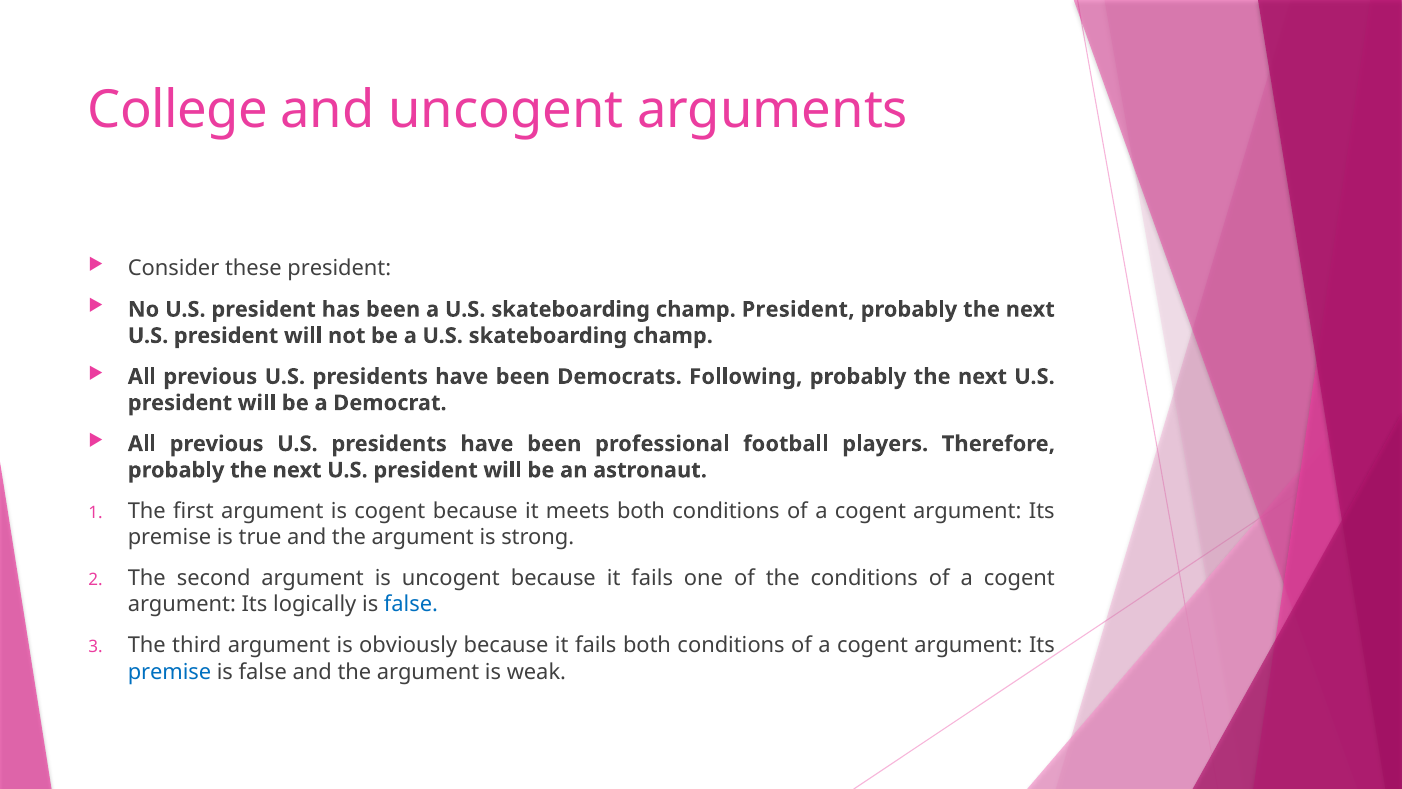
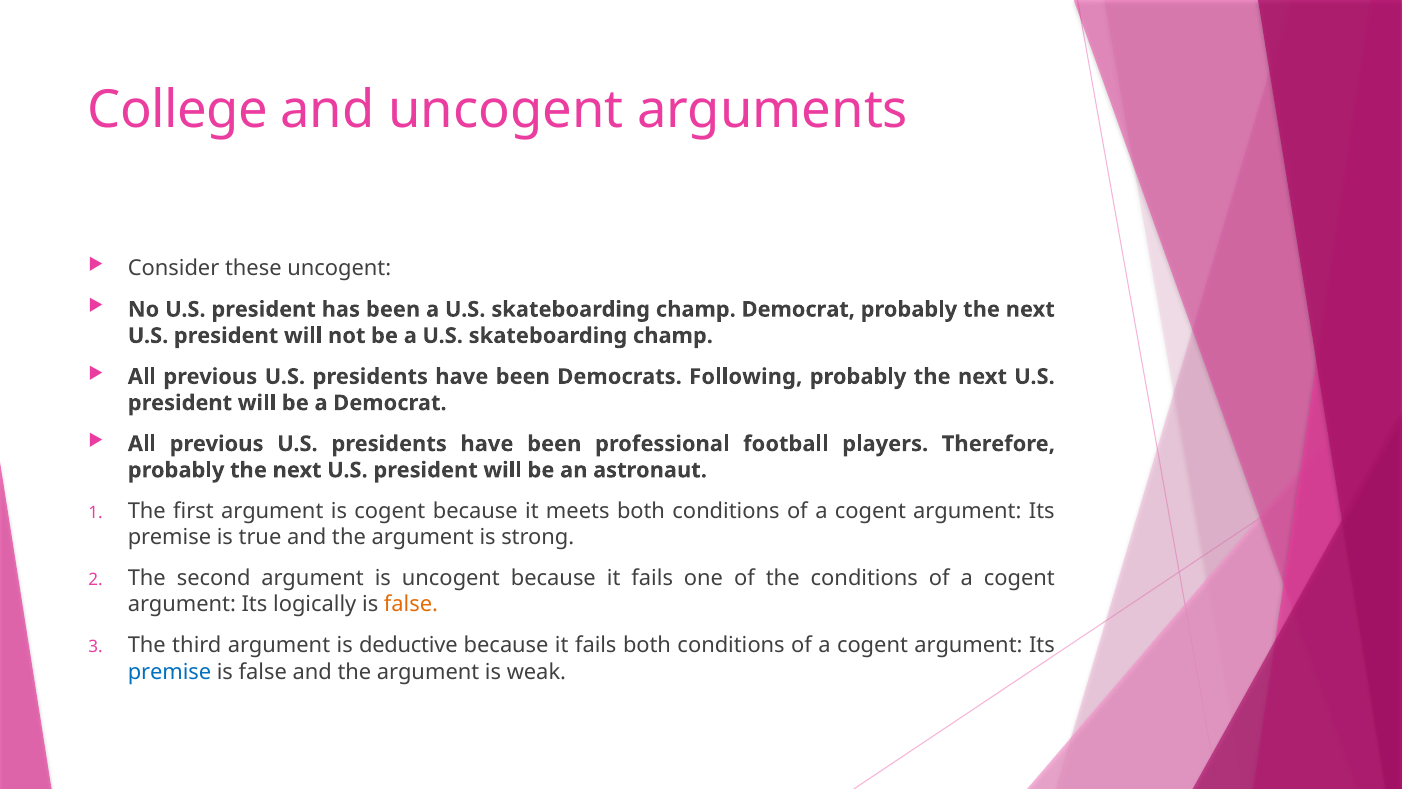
these president: president -> uncogent (339, 268)
champ President: President -> Democrat (798, 309)
false colour: blue -> orange (411, 604)
obviously: obviously -> deductive (408, 645)
